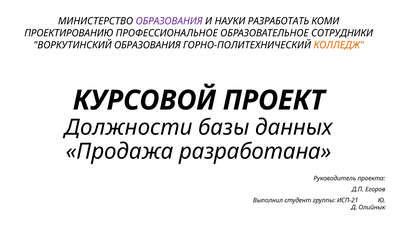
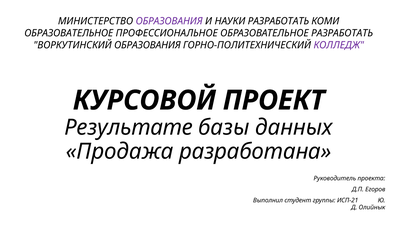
ПРОЕКТИРОВАНИЮ: ПРОЕКТИРОВАНИЮ -> ОБРАЗОВАТЕЛЬНОЕ (69, 33)
ОБРАЗОВАТЕЛЬНОЕ СОТРУДНИКИ: СОТРУДНИКИ -> РАЗРАБОТАТЬ (342, 33)
КОЛЛЕДЖ colour: orange -> purple (339, 45)
Должности: Должности -> Результате (129, 128)
